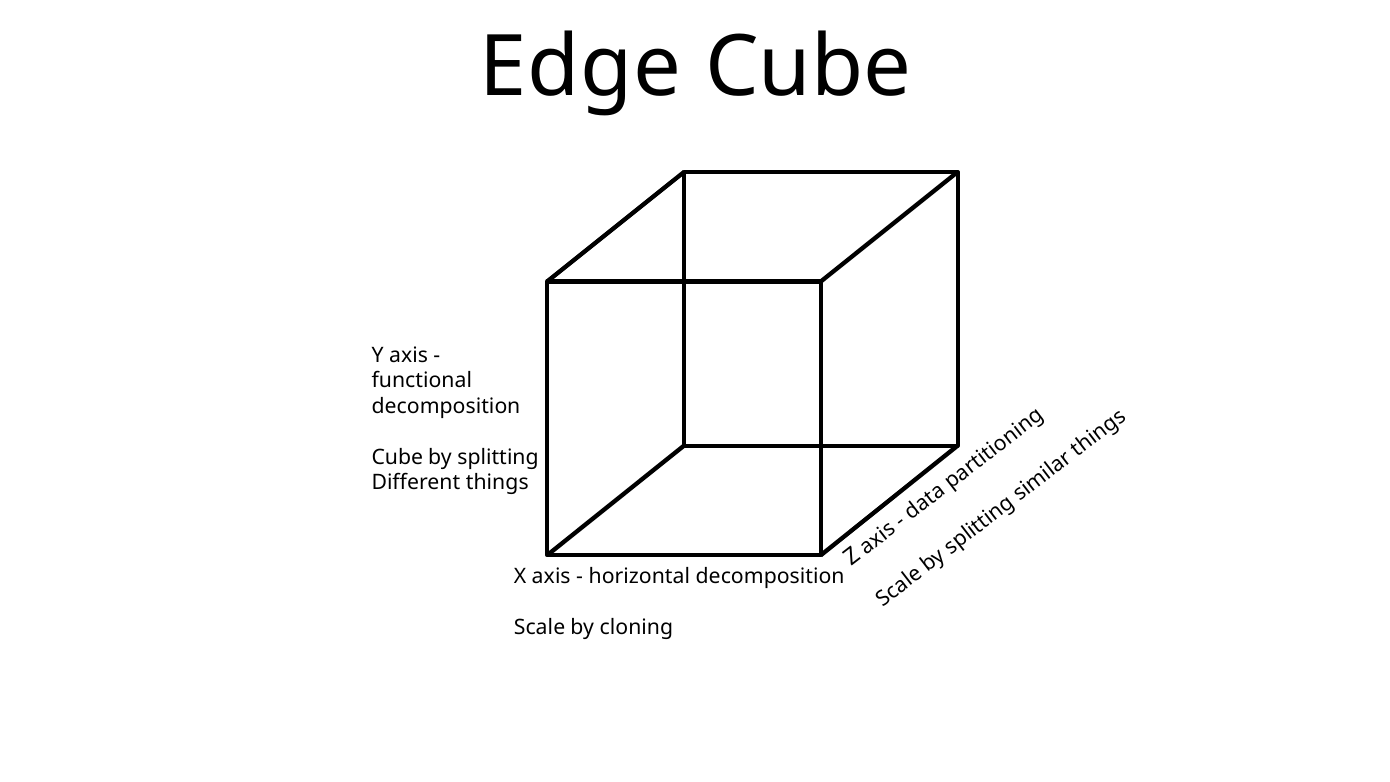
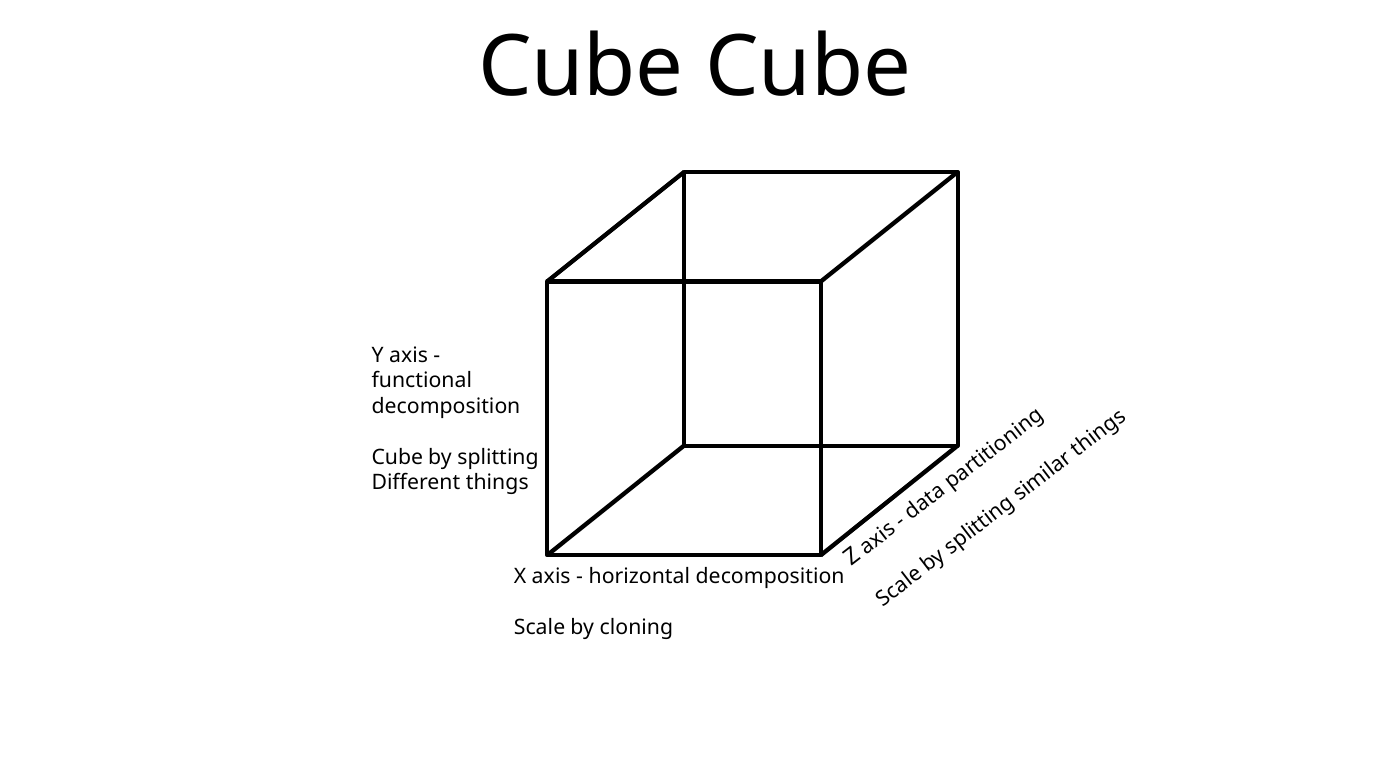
Edge: Edge -> Cube (581, 68)
